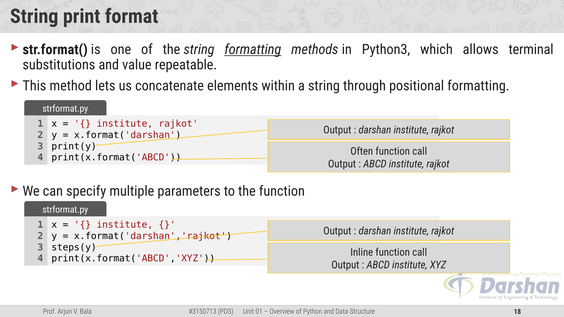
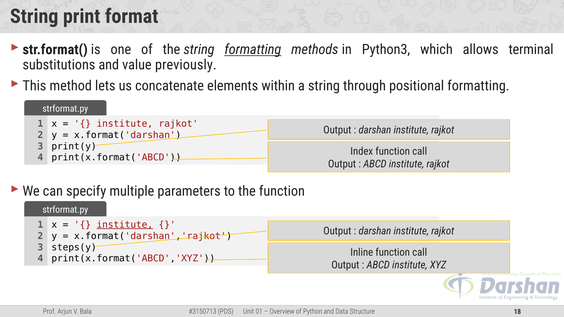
repeatable: repeatable -> previously (186, 65)
Often: Often -> Index (362, 152)
institute underline: none -> present (125, 225)
